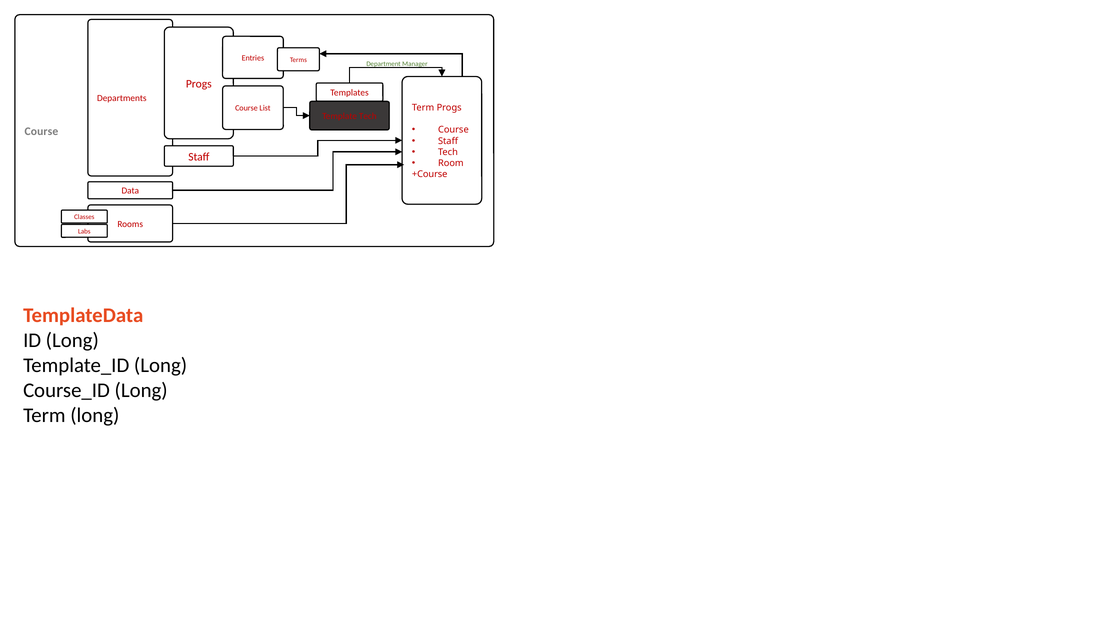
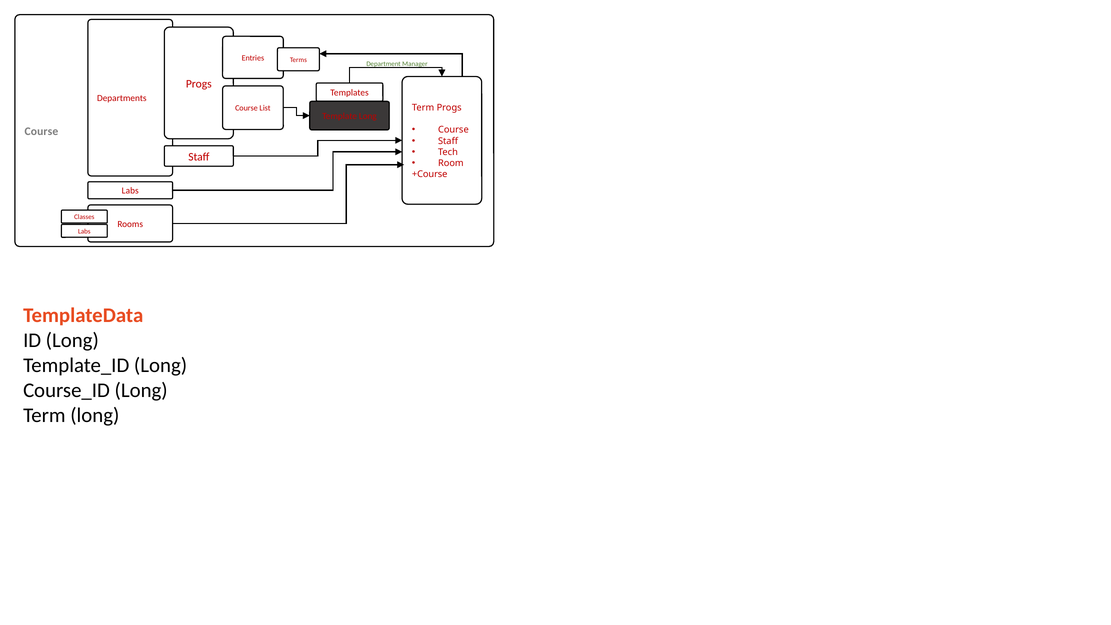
Template Tech: Tech -> Long (368, 116)
Data: Data -> Labs (130, 191)
